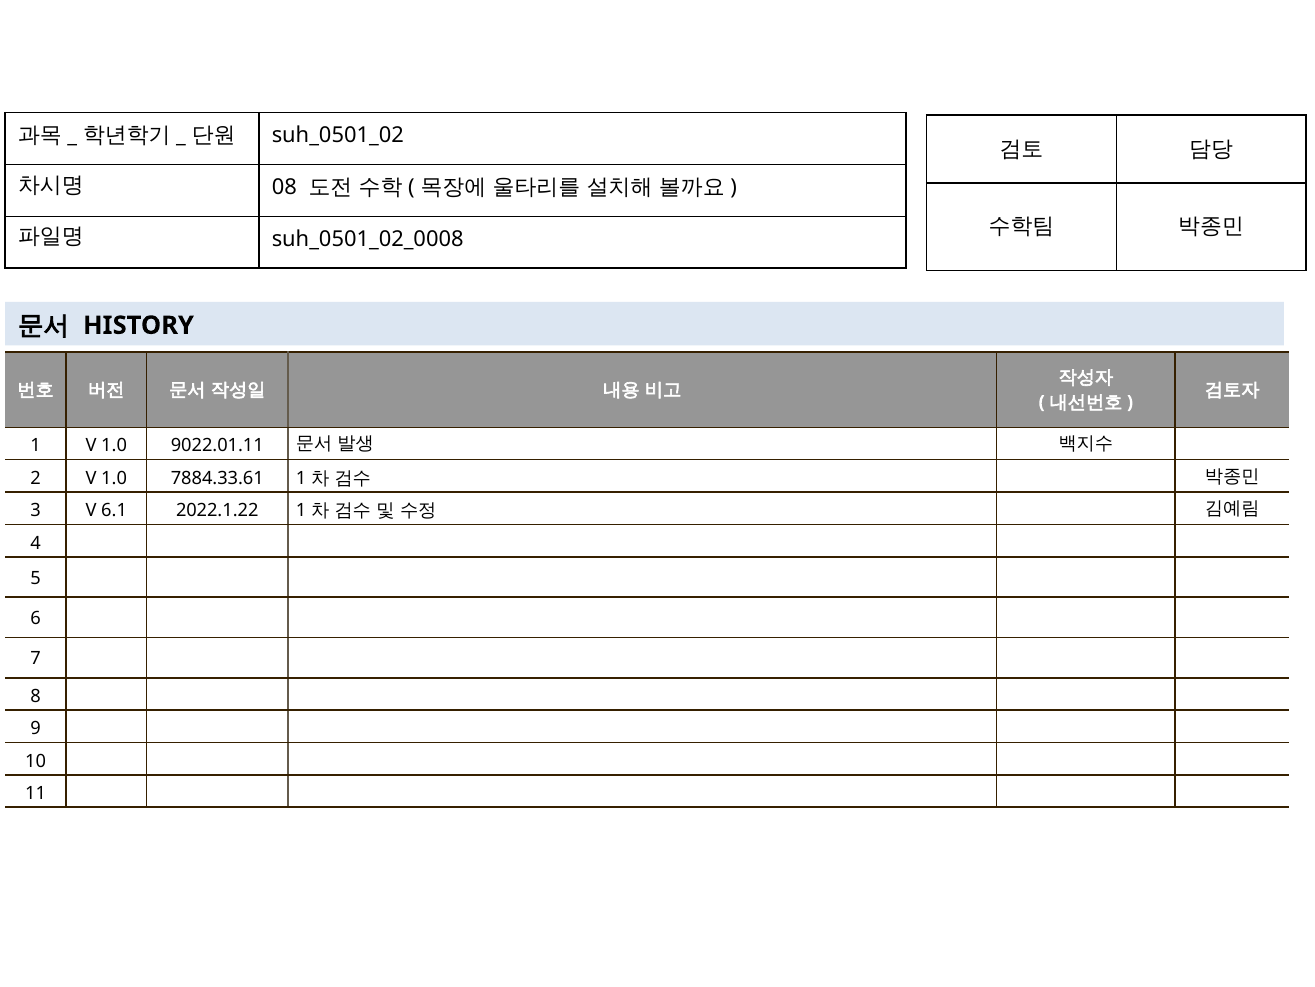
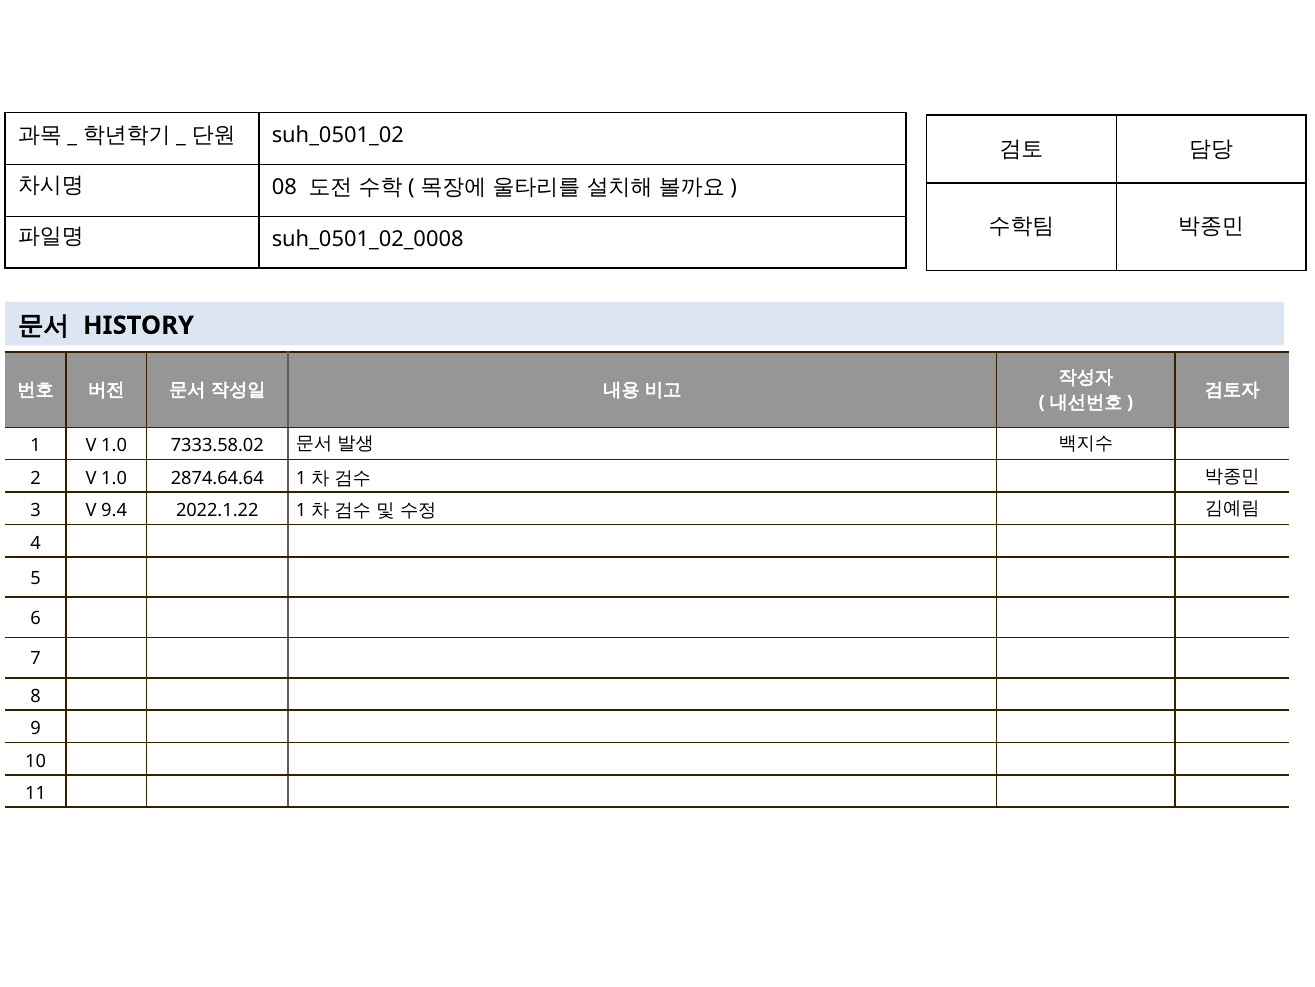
9022.01.11: 9022.01.11 -> 7333.58.02 (217, 446)
7884.33.61: 7884.33.61 -> 2874.64.64 (217, 478)
6.1: 6.1 -> 9.4 (114, 510)
